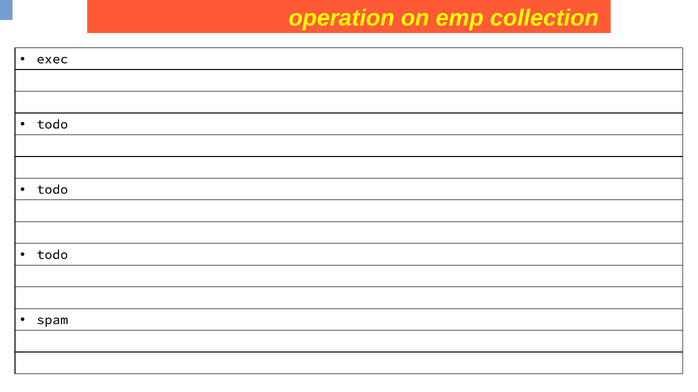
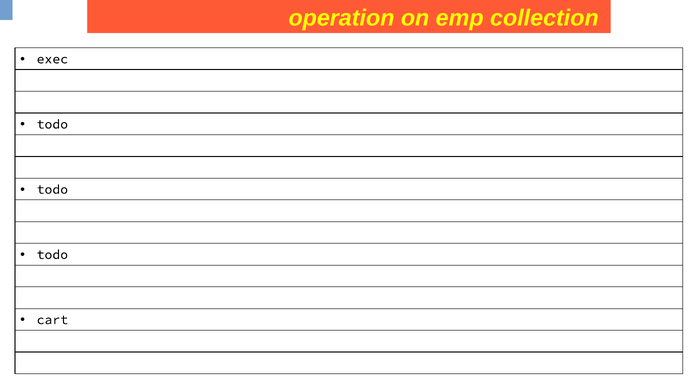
spam: spam -> cart (52, 320)
